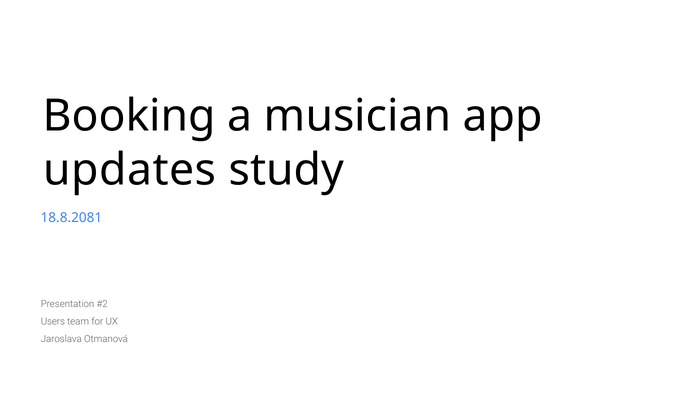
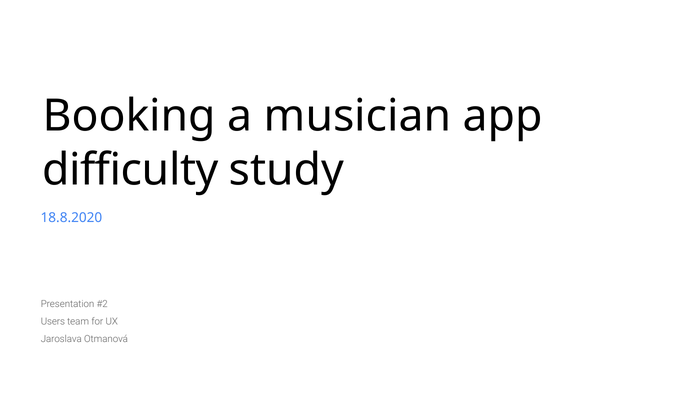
updates: updates -> difficulty (130, 170)
18.8.2081: 18.8.2081 -> 18.8.2020 (71, 217)
